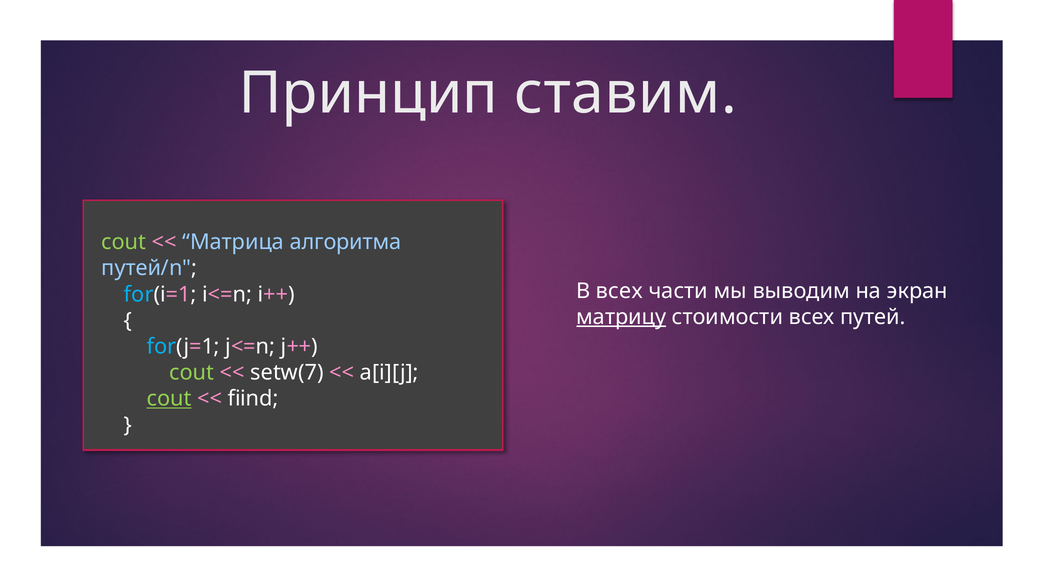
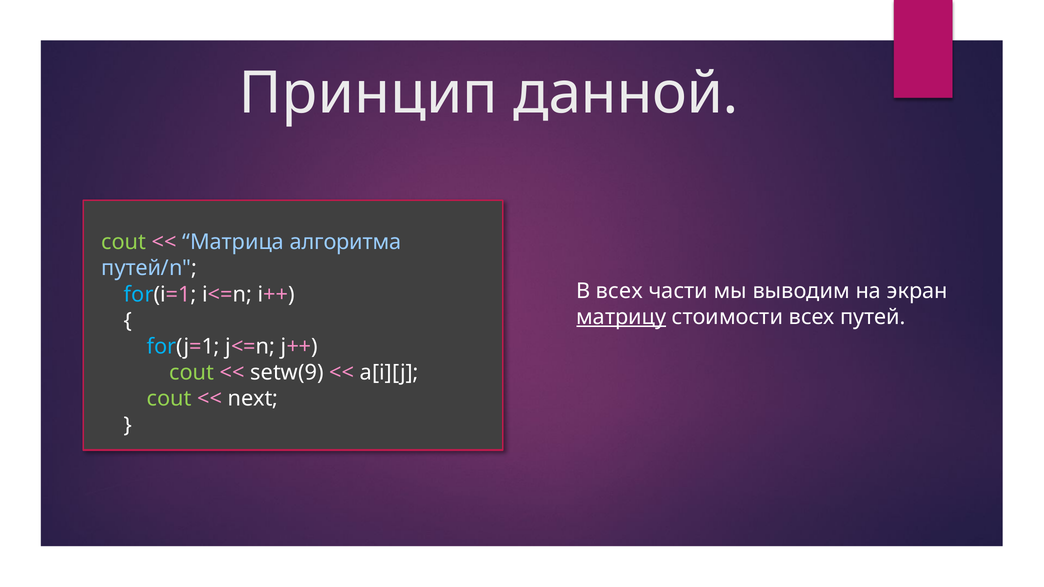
ставим: ставим -> данной (626, 94)
setw(7: setw(7 -> setw(9 (287, 373)
cout underline: present -> none (169, 399)
fiind: fiind -> next (253, 399)
